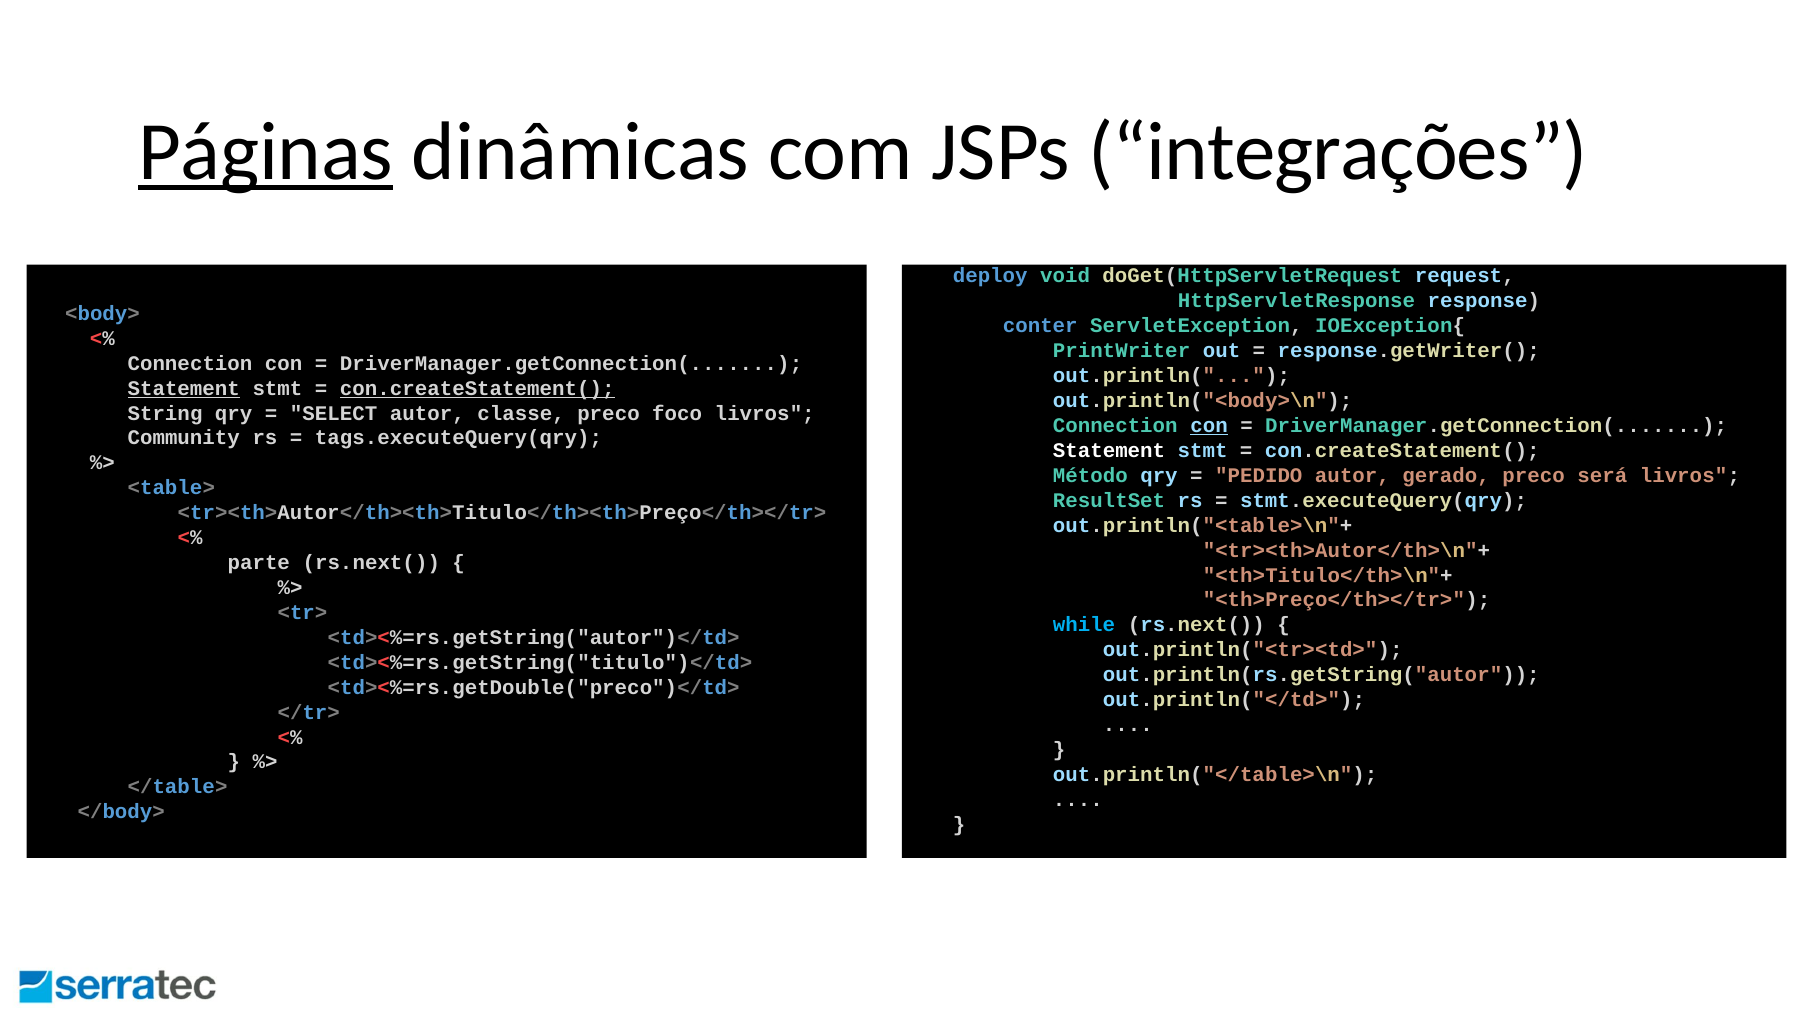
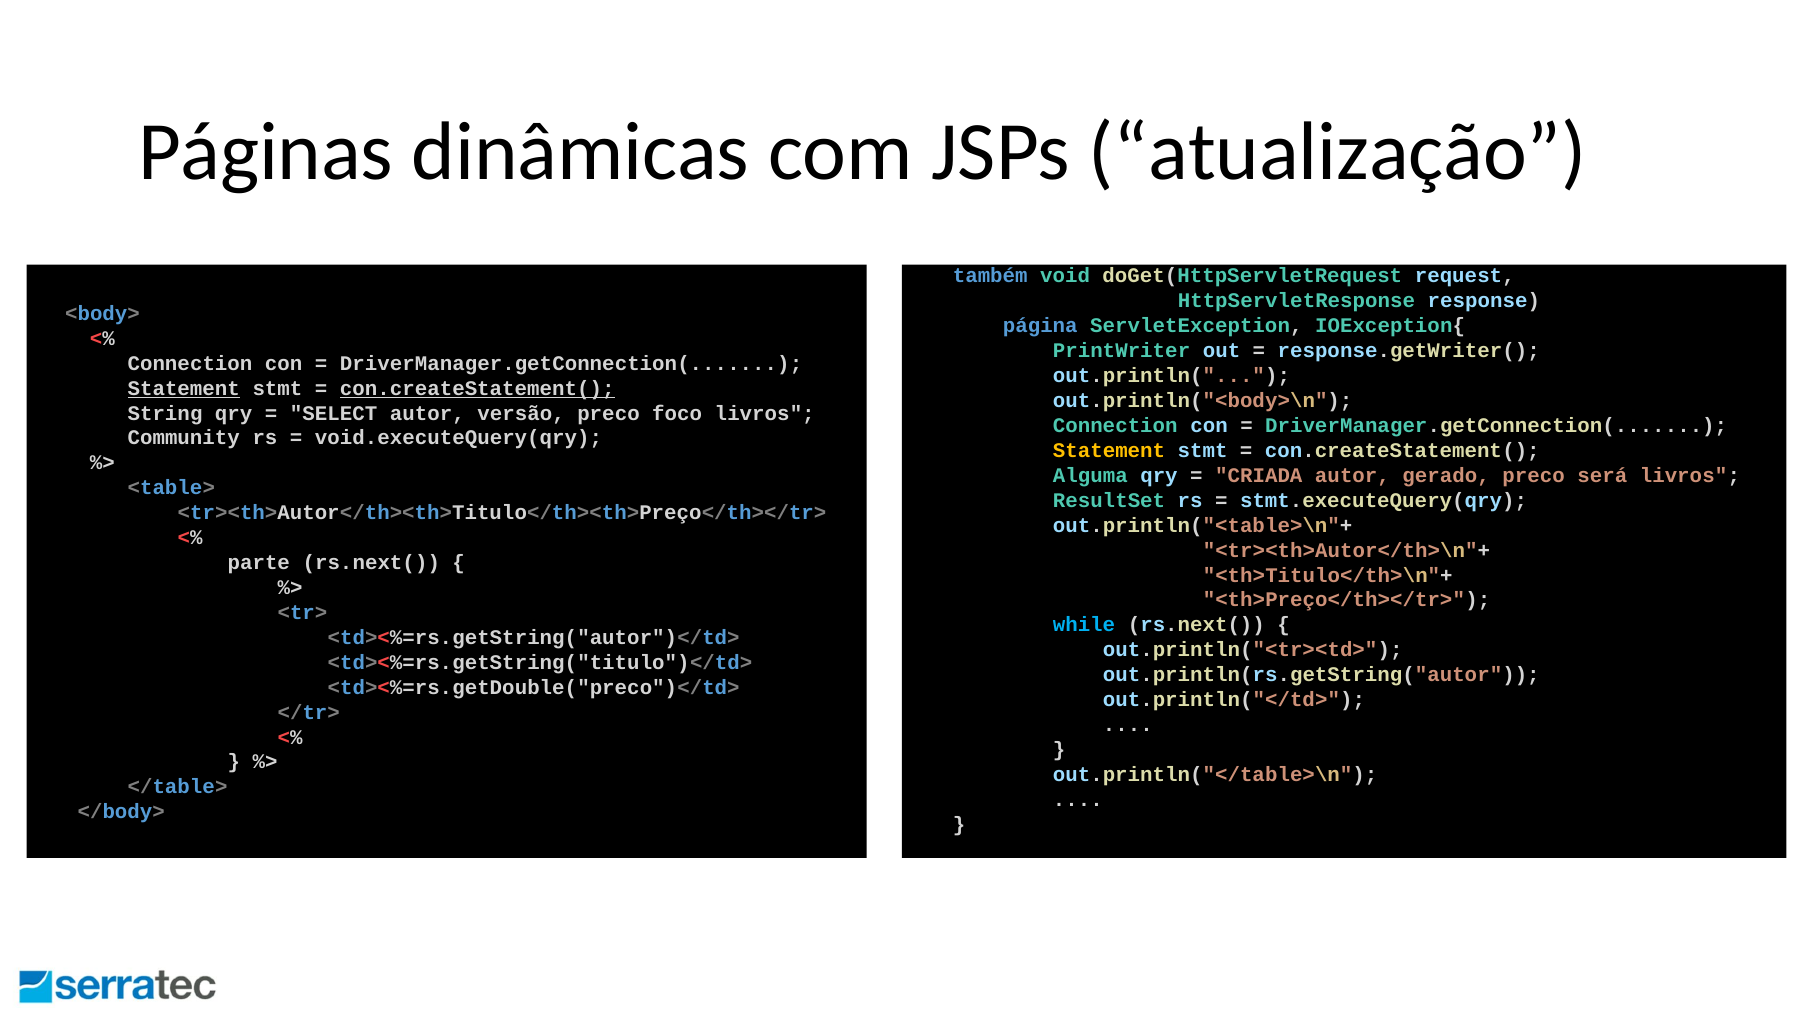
Páginas underline: present -> none (266, 152)
integrações: integrações -> atualização (1338, 152)
deploy: deploy -> também (990, 276)
conter: conter -> página (1040, 326)
classe: classe -> versão (521, 413)
con underline: present -> none (1209, 426)
tags.executeQuery(qry: tags.executeQuery(qry -> void.executeQuery(qry (459, 438)
Statement colour: white -> yellow (1109, 451)
Método: Método -> Alguma (1090, 476)
PEDIDO: PEDIDO -> CRIADA (1259, 476)
